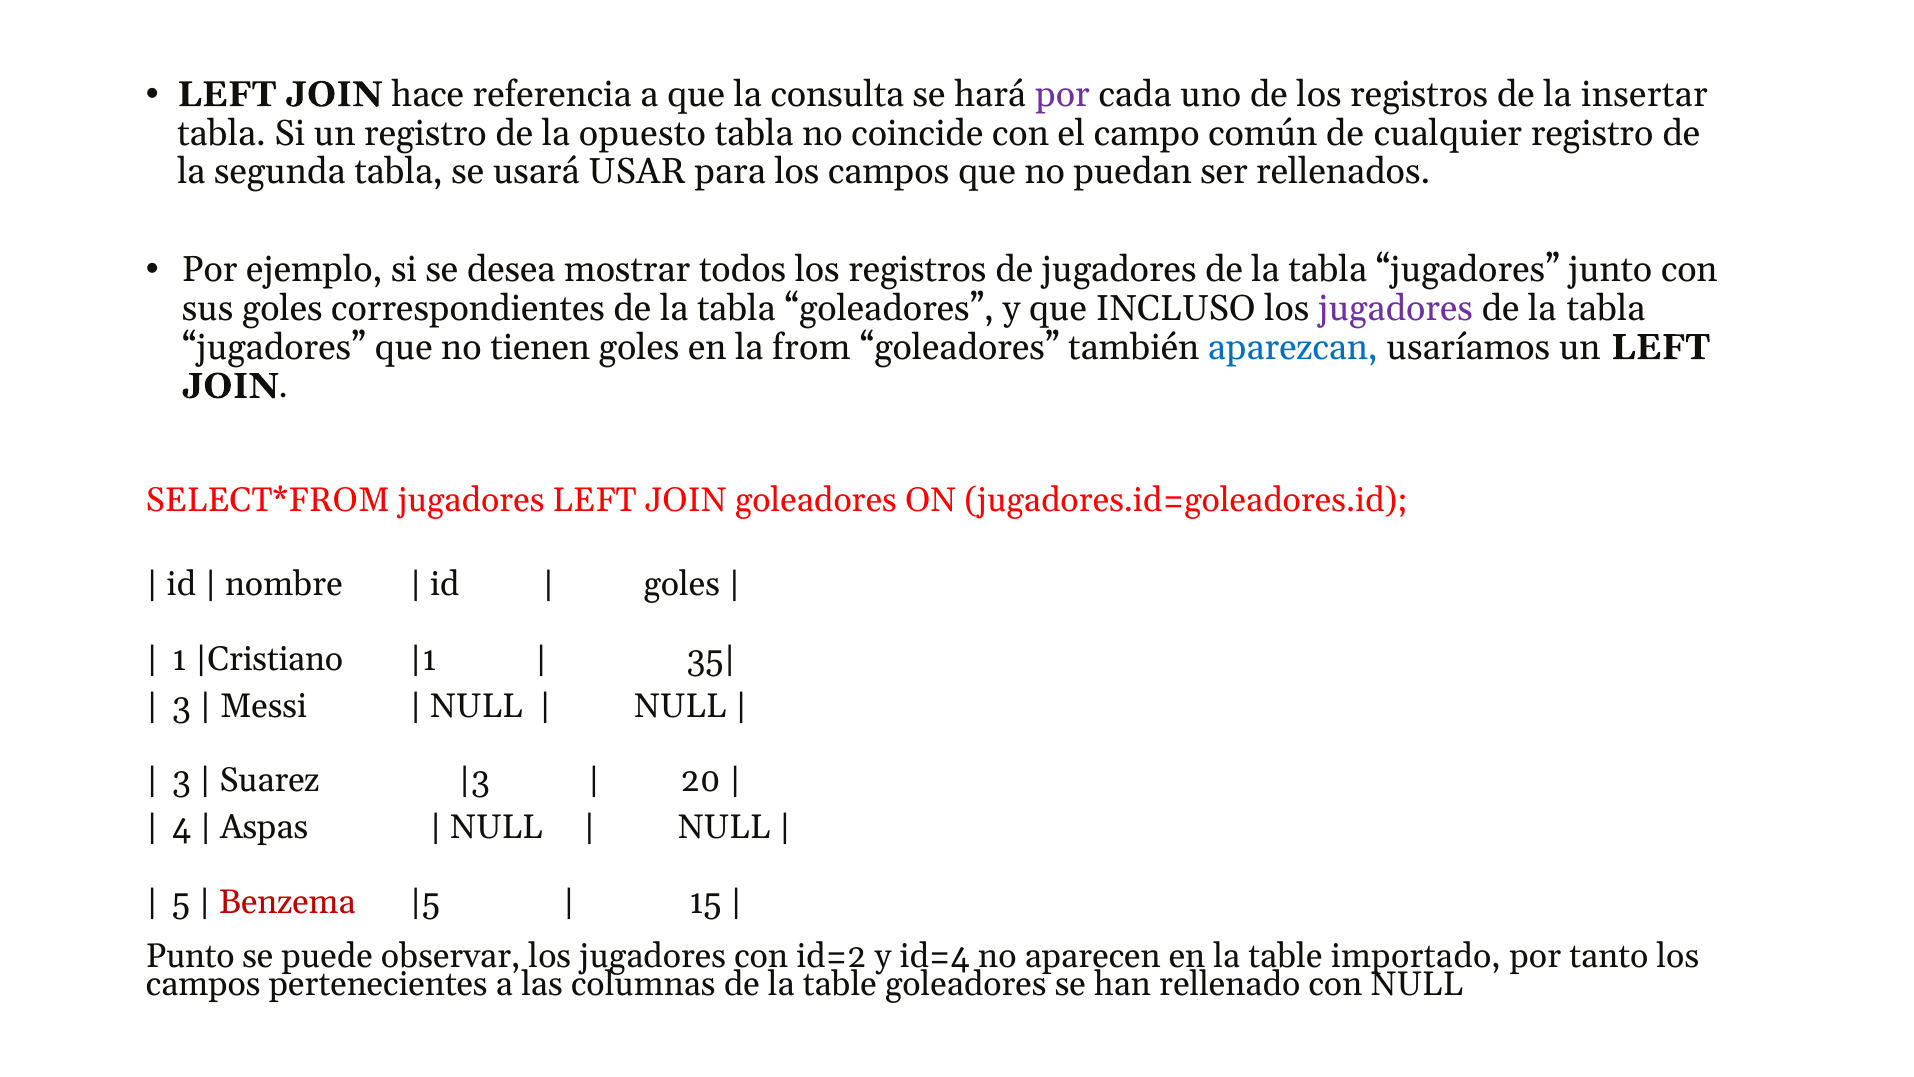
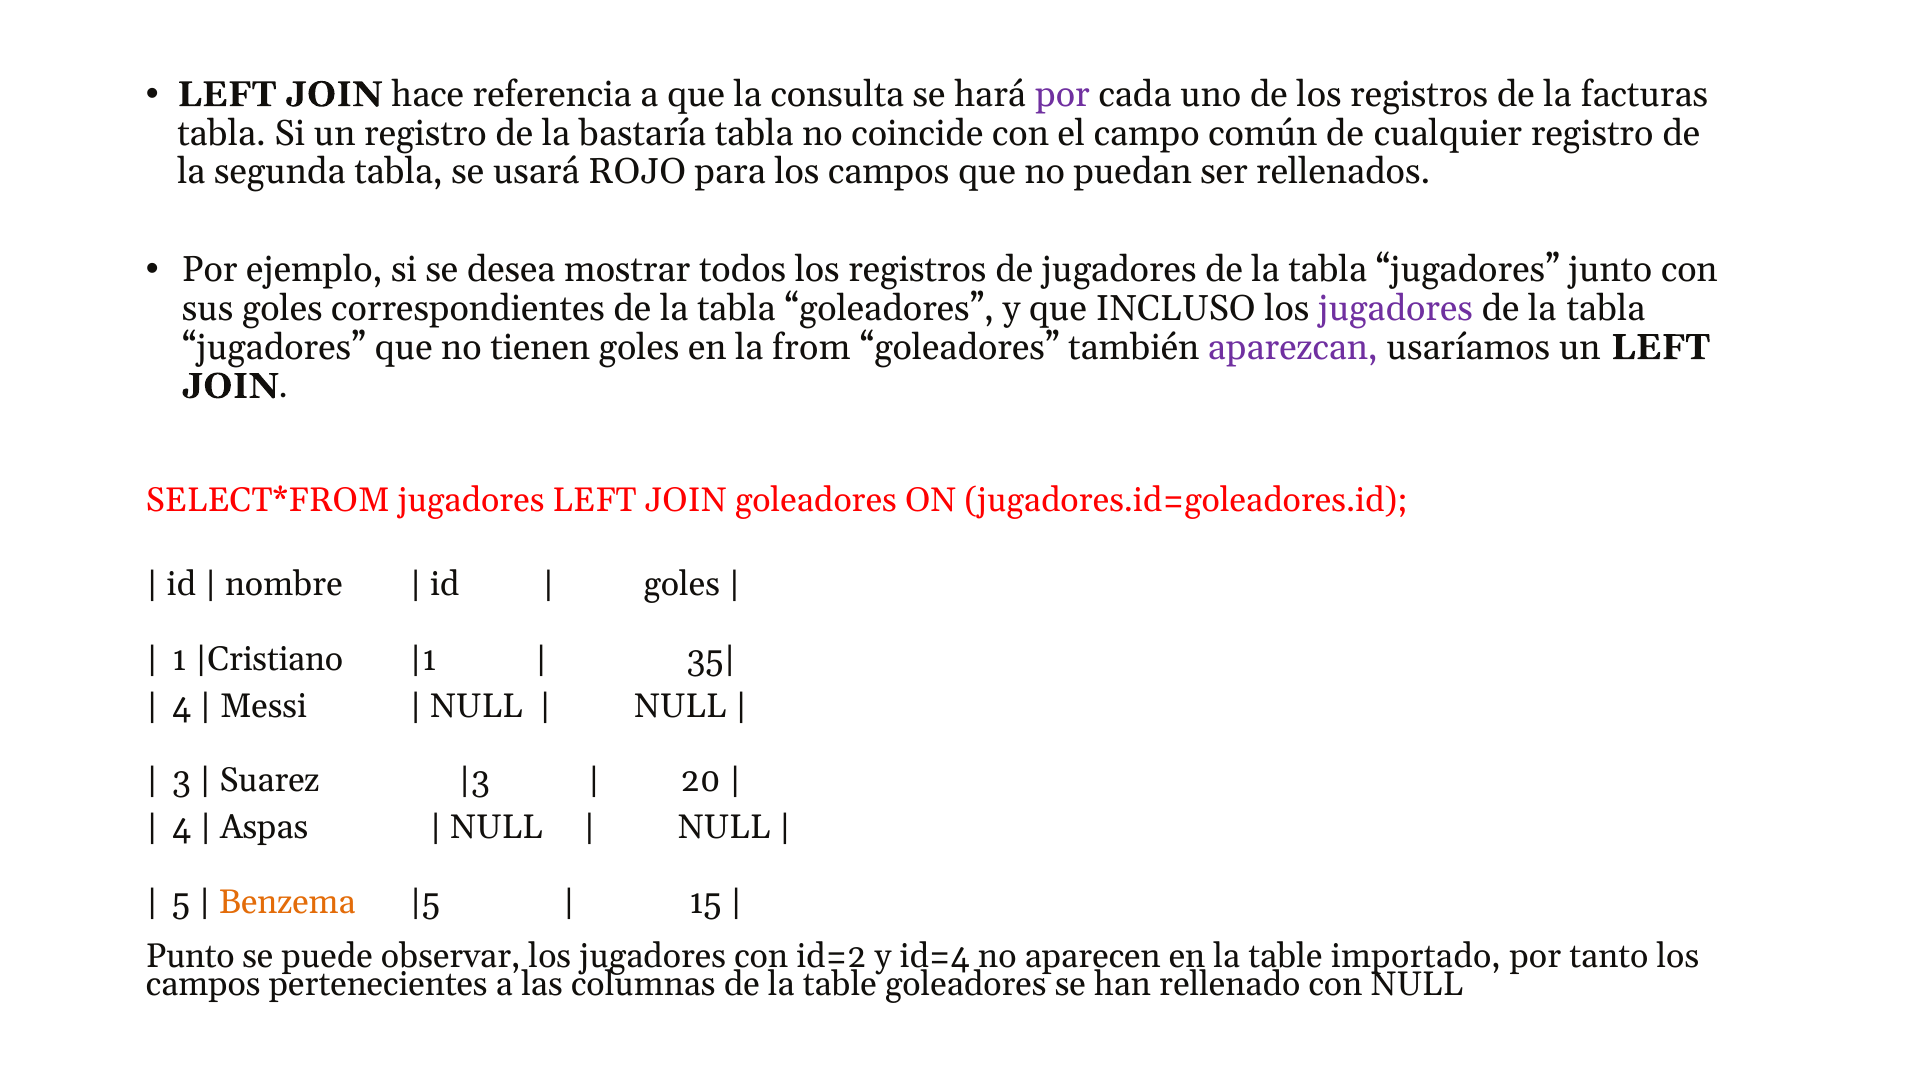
insertar: insertar -> facturas (1645, 94)
opuesto: opuesto -> bastaría (643, 133)
USAR: USAR -> ROJO (637, 172)
aparezcan colour: blue -> purple (1293, 347)
3: 3 -> 4 (182, 706)
Benzema colour: red -> orange (287, 902)
